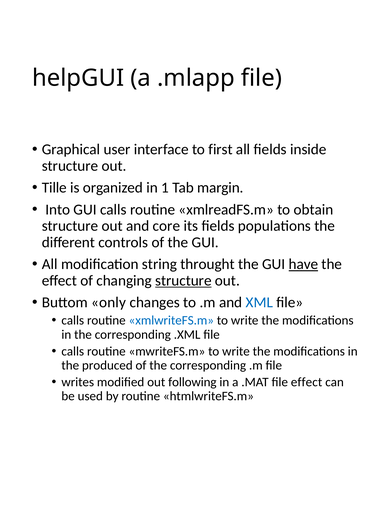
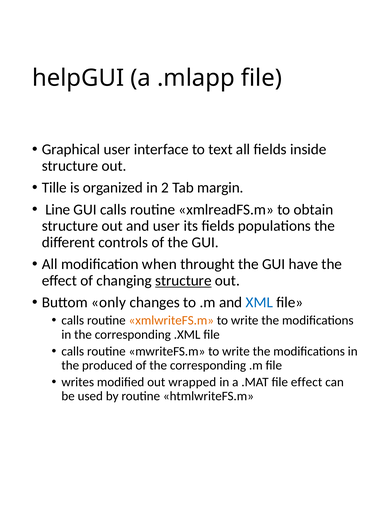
first: first -> text (221, 150)
1: 1 -> 2 (165, 188)
Into: Into -> Line (58, 210)
and core: core -> user (166, 226)
string: string -> when (159, 264)
have underline: present -> none (303, 264)
xmlwriteFS.m colour: blue -> orange (171, 321)
following: following -> wrapped (192, 382)
